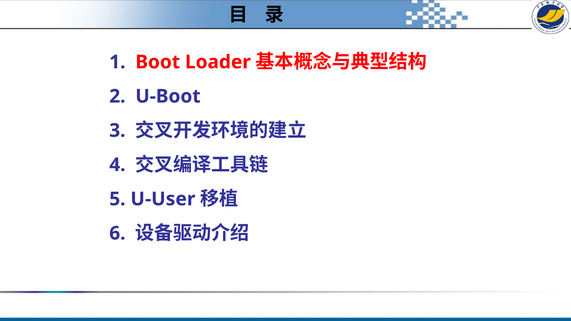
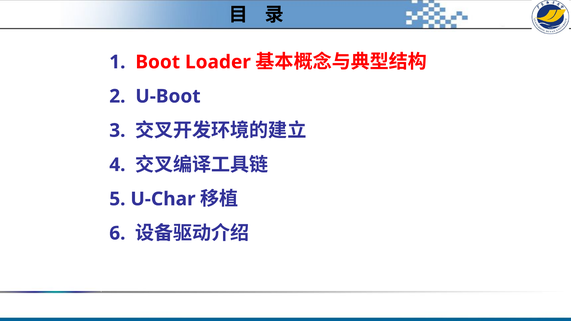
U-User: U-User -> U-Char (163, 199)
